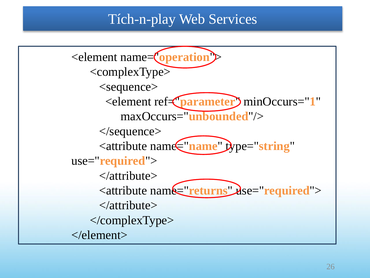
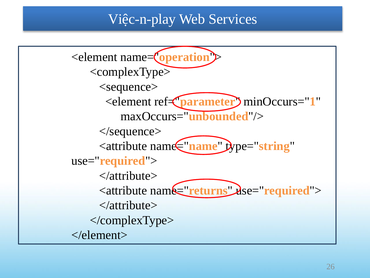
Tích-n-play: Tích-n-play -> Việc-n-play (142, 19)
